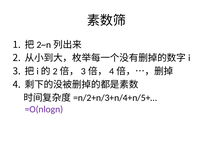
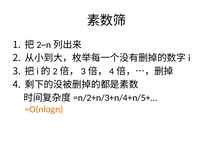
=O(nlogn colour: purple -> orange (44, 109)
